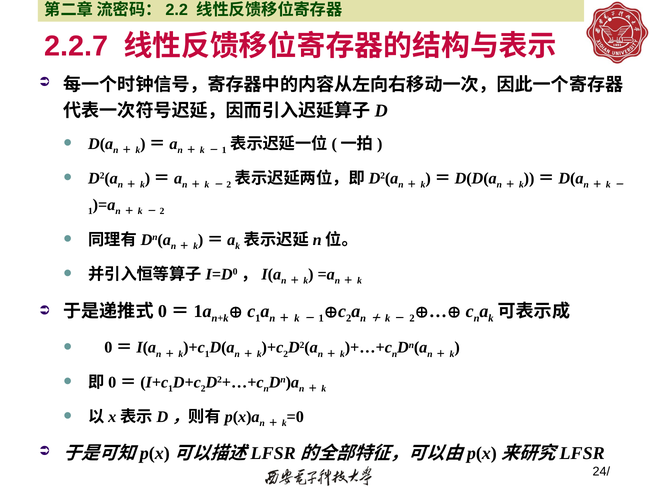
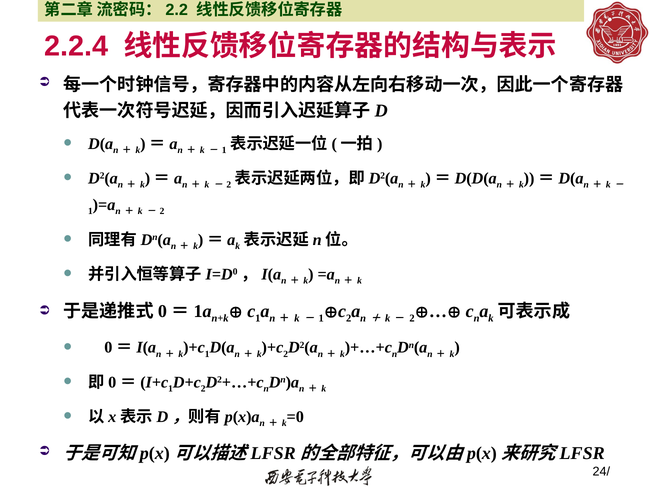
2.2.7: 2.2.7 -> 2.2.4 (76, 46)
